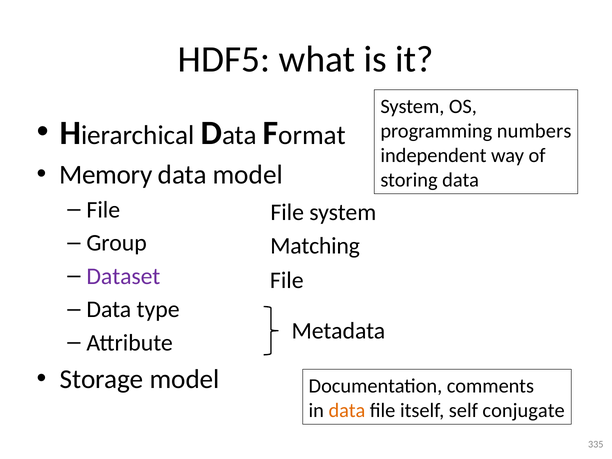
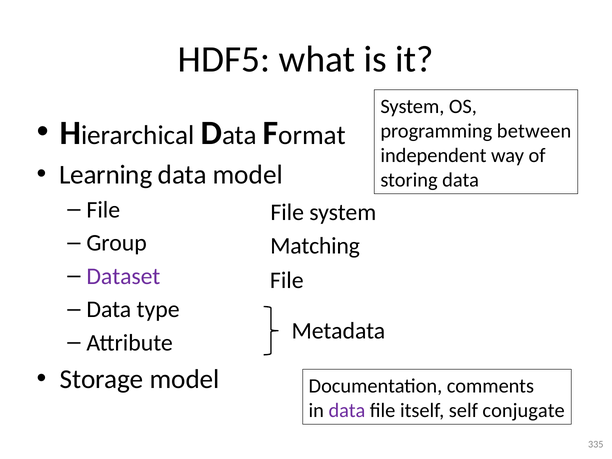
numbers: numbers -> between (534, 131)
Memory: Memory -> Learning (106, 175)
data colour: orange -> purple (347, 410)
